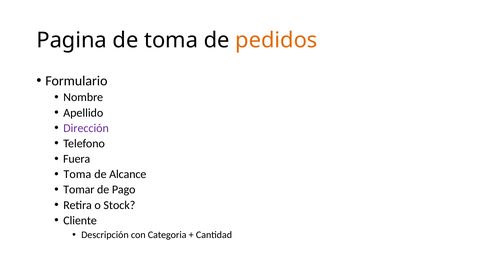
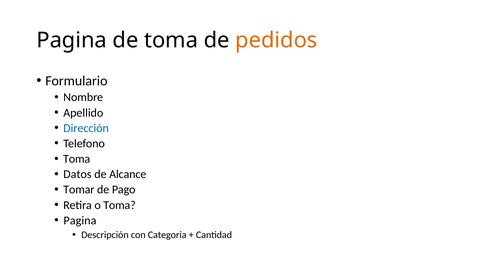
Dirección colour: purple -> blue (86, 128)
Fuera: Fuera -> Toma (77, 159)
Toma: Toma -> Datos (77, 174)
o Stock: Stock -> Toma (119, 205)
Cliente: Cliente -> Pagina (80, 220)
